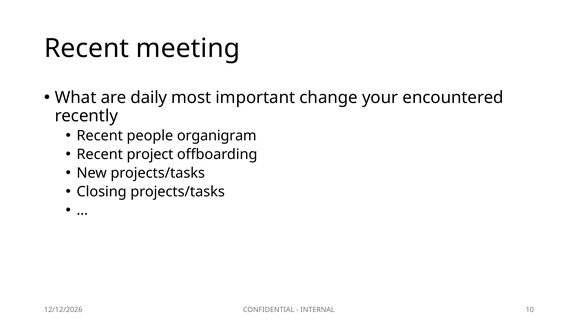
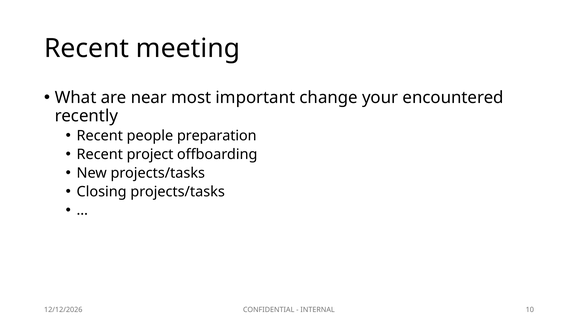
daily: daily -> near (149, 98)
organigram: organigram -> preparation (217, 136)
